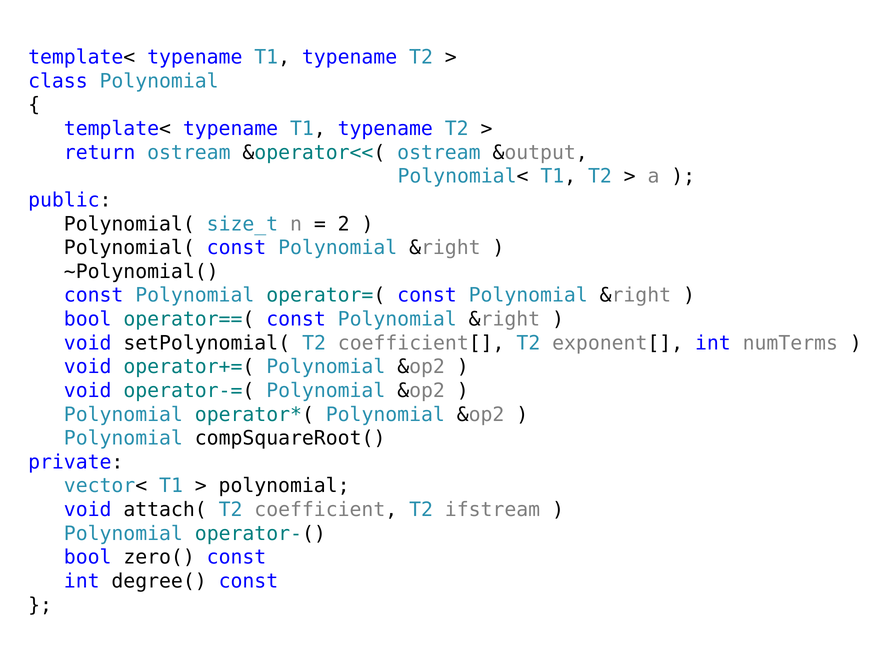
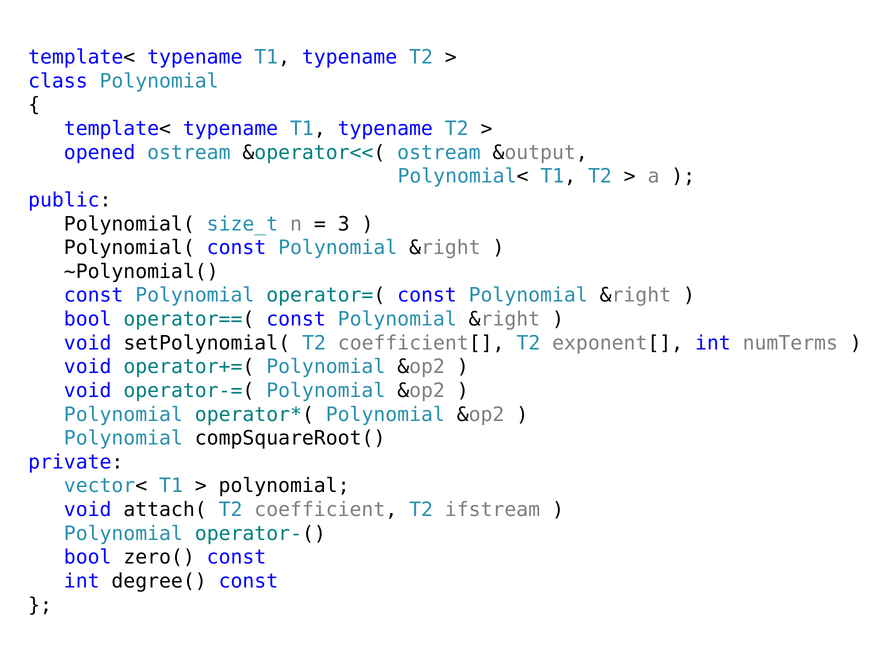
return: return -> opened (100, 153)
2: 2 -> 3 (344, 224)
